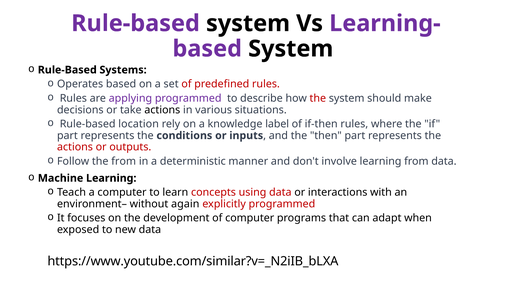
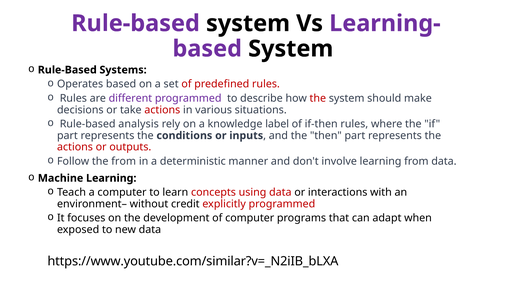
applying: applying -> different (130, 98)
actions colour: black -> red (162, 110)
location: location -> analysis (139, 124)
again: again -> credit (185, 204)
